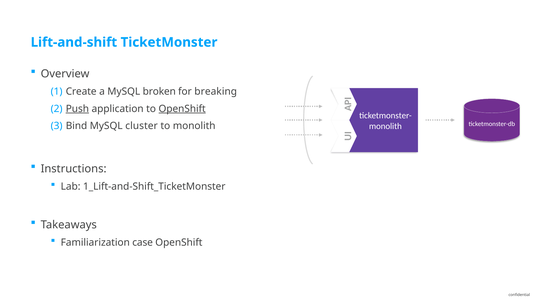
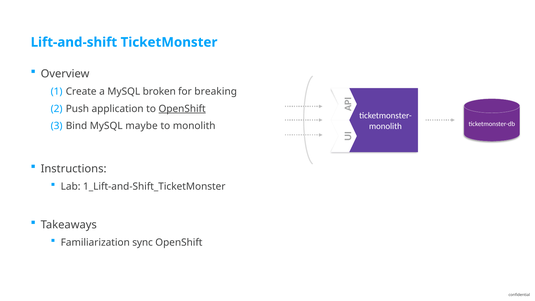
Push underline: present -> none (77, 109)
cluster: cluster -> maybe (142, 126)
case: case -> sync (143, 243)
